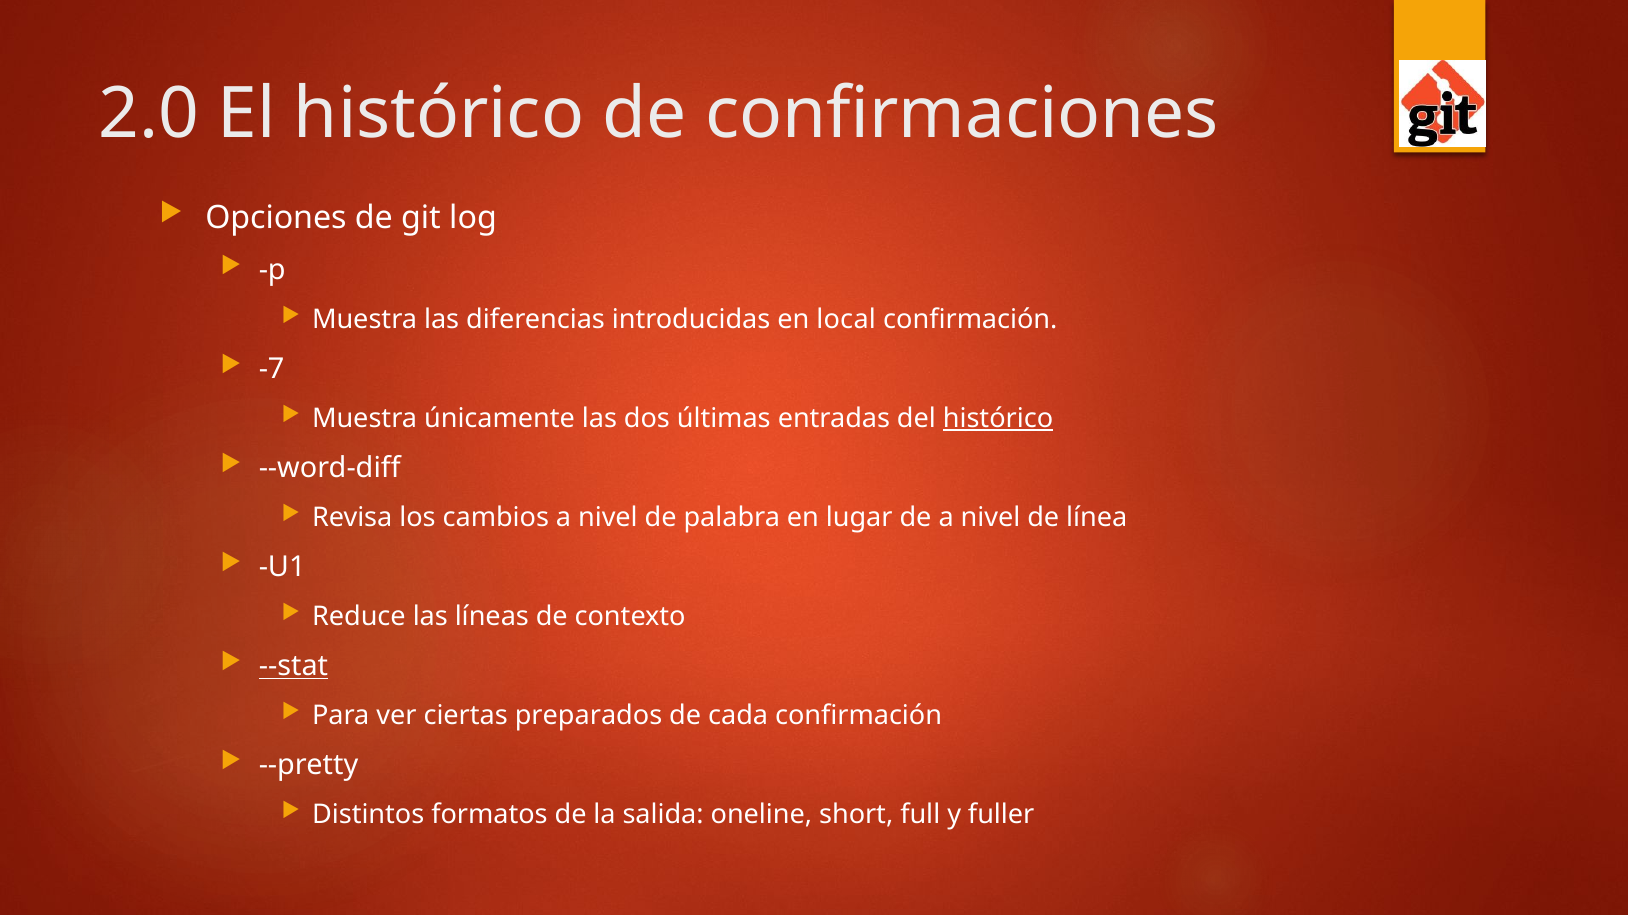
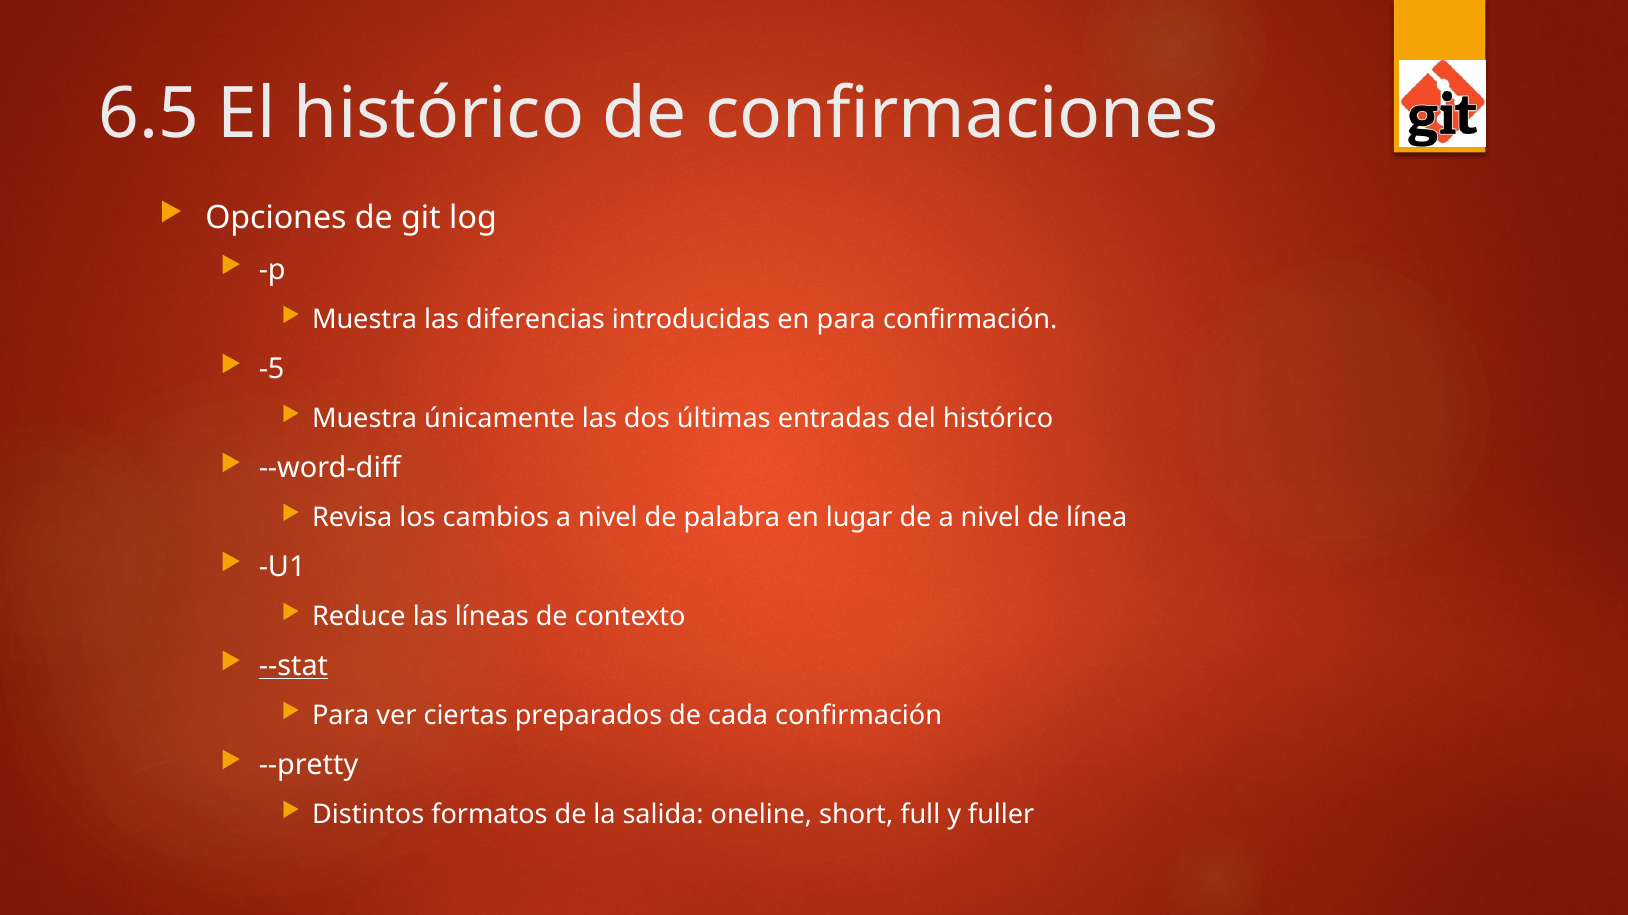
2.0: 2.0 -> 6.5 (149, 114)
en local: local -> para (846, 319)
-7: -7 -> -5 (272, 369)
histórico underline: present -> none (998, 418)
